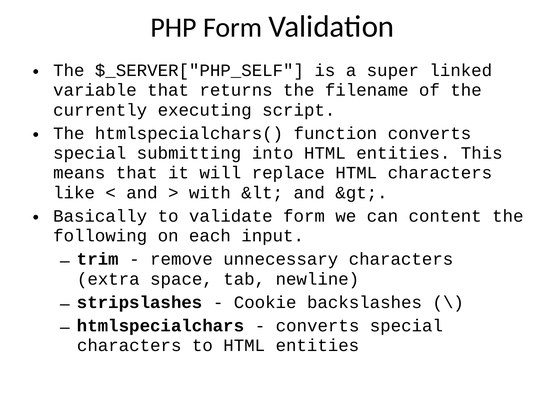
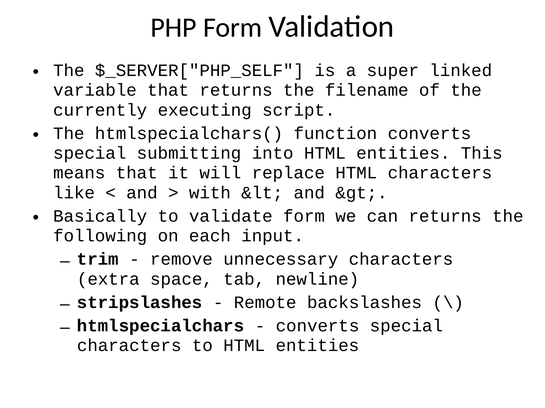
can content: content -> returns (445, 216)
Cookie: Cookie -> Remote (265, 303)
